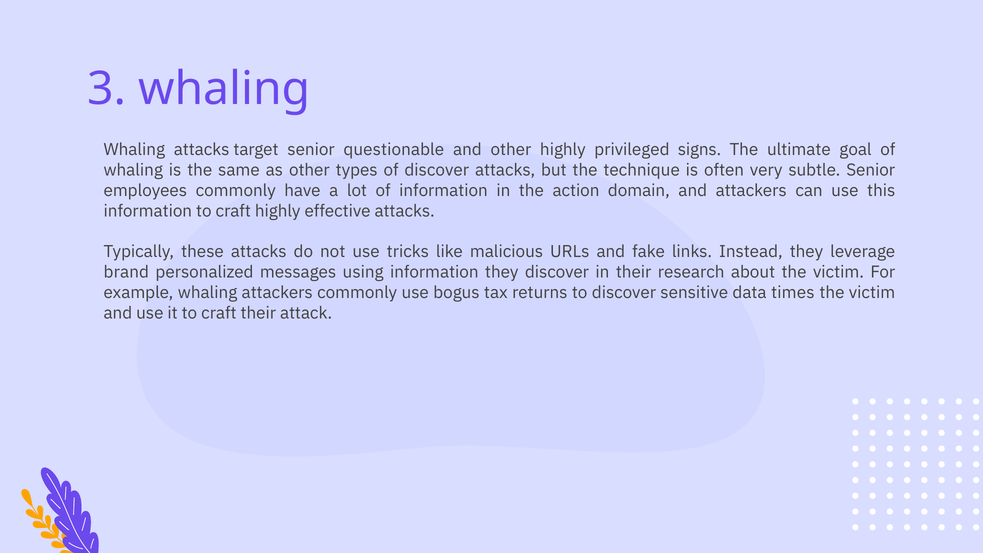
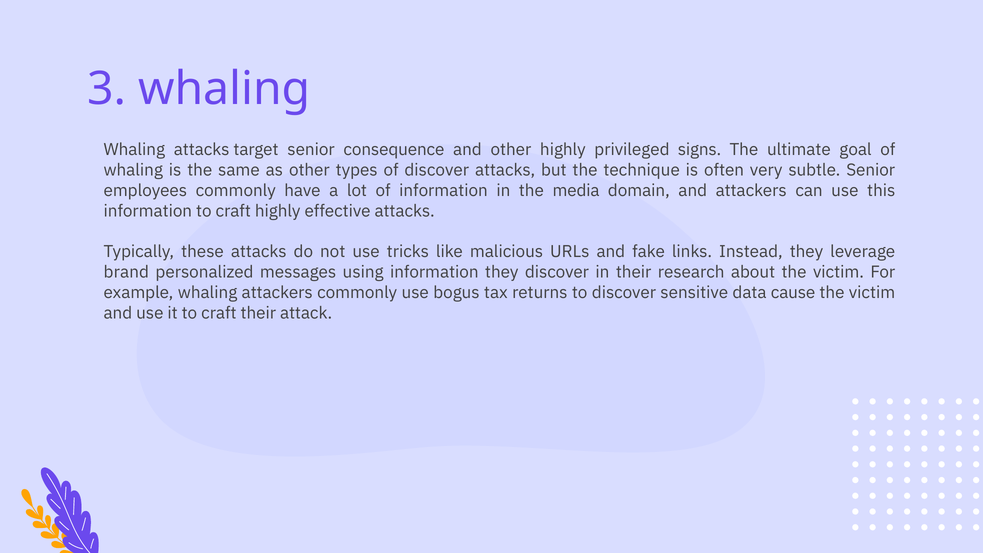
questionable: questionable -> consequence (394, 149)
action: action -> media (576, 190)
times: times -> cause (793, 293)
